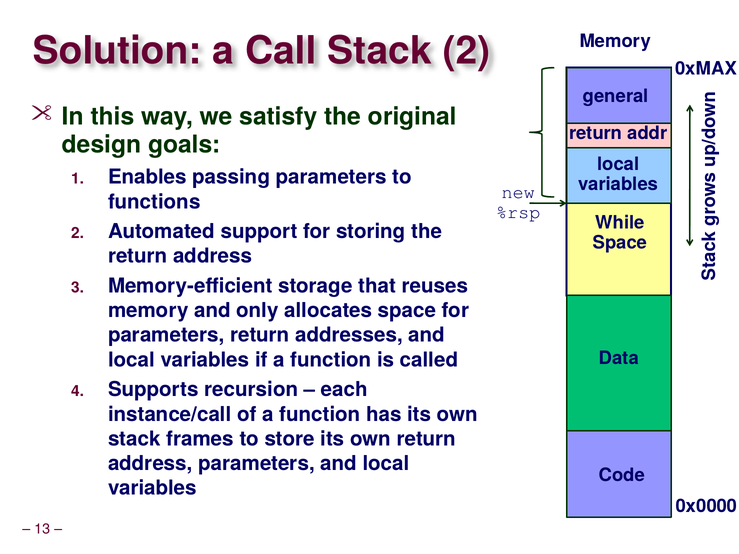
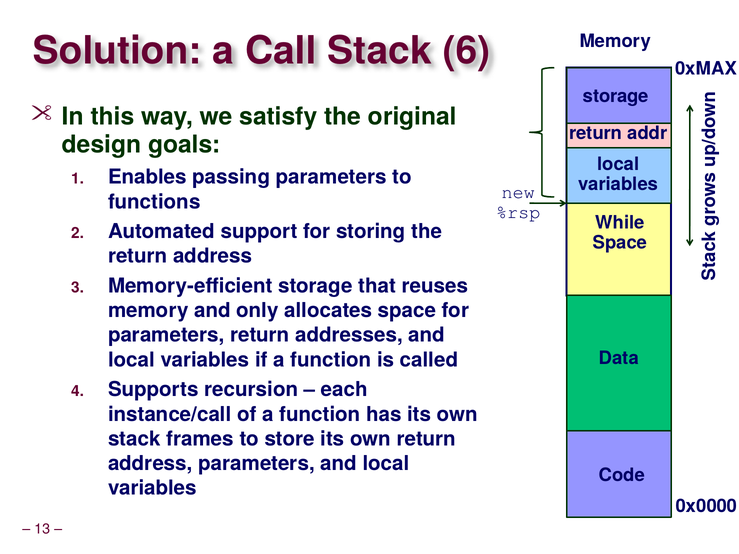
Stack 2: 2 -> 6 (467, 51)
general: general -> storage (616, 96)
